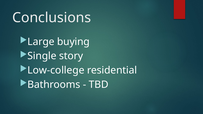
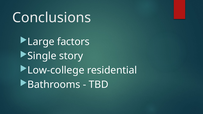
buying: buying -> factors (73, 42)
